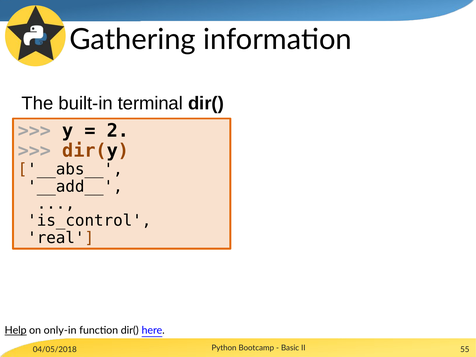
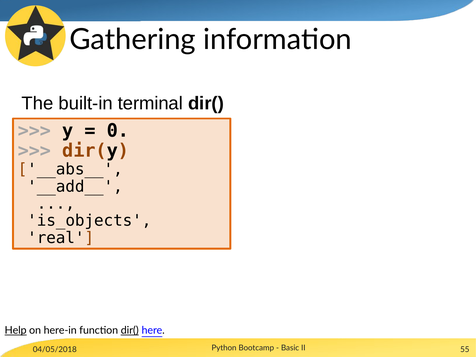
2: 2 -> 0 (118, 131)
is_control: is_control -> is_objects (89, 221)
only-in: only-in -> here-in (60, 330)
dir( underline: none -> present (130, 330)
